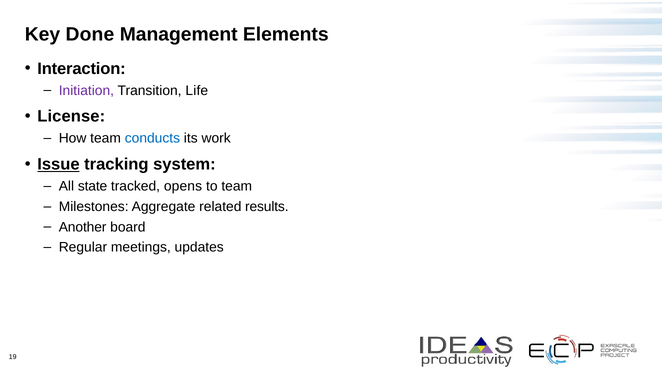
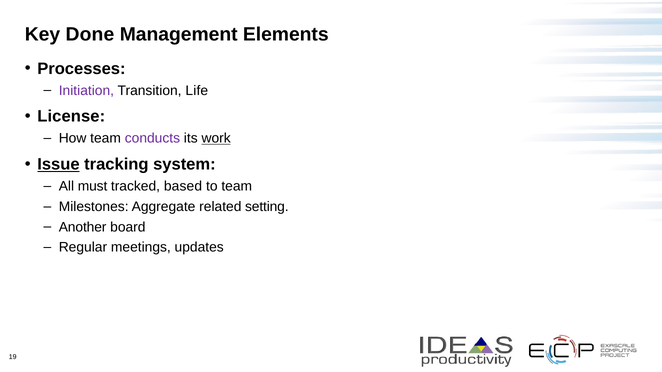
Interaction: Interaction -> Processes (81, 69)
conducts colour: blue -> purple (152, 139)
work underline: none -> present (216, 139)
state: state -> must (93, 186)
opens: opens -> based (183, 186)
results: results -> setting (267, 207)
